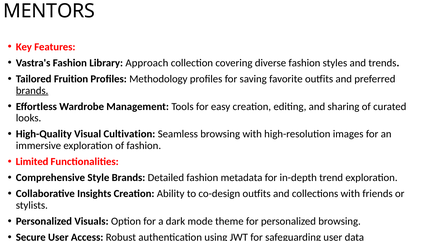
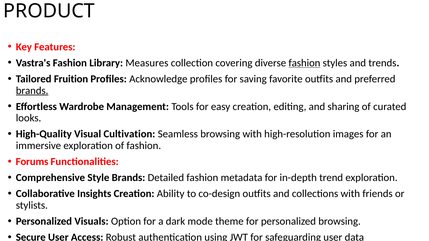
MENTORS: MENTORS -> PRODUCT (49, 11)
Approach: Approach -> Measures (147, 63)
fashion underline: none -> present (304, 63)
Methodology: Methodology -> Acknowledge (158, 79)
Limited: Limited -> Forums (32, 162)
